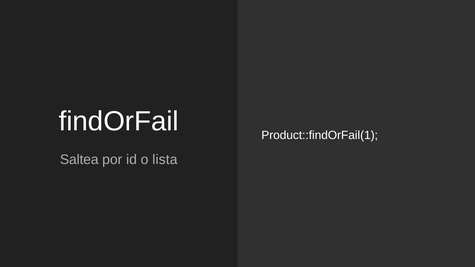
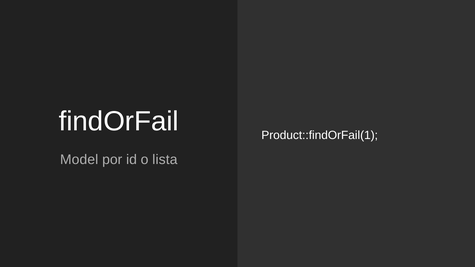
Saltea: Saltea -> Model (79, 160)
